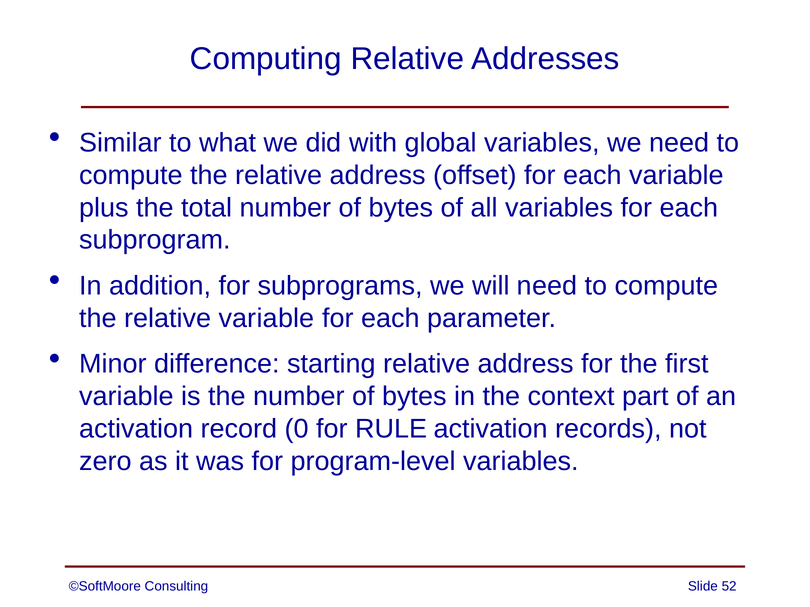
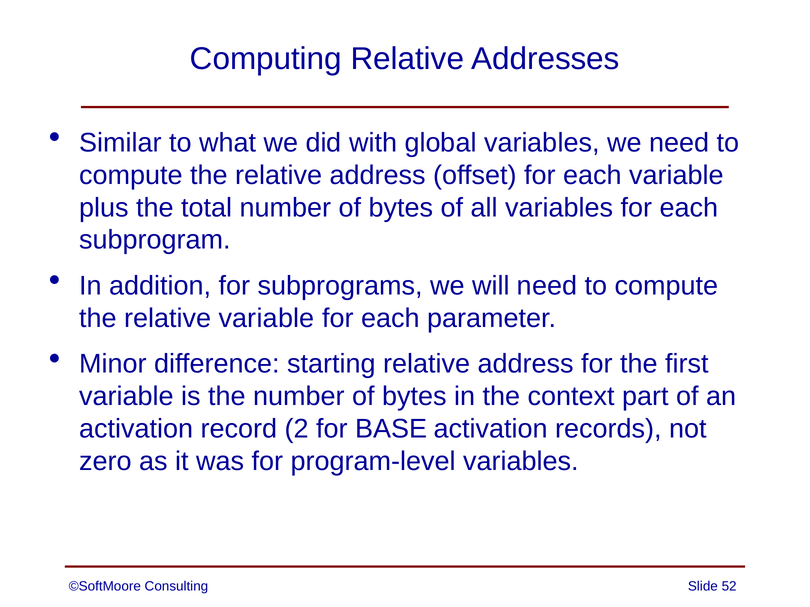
0: 0 -> 2 (297, 429)
RULE: RULE -> BASE (391, 429)
